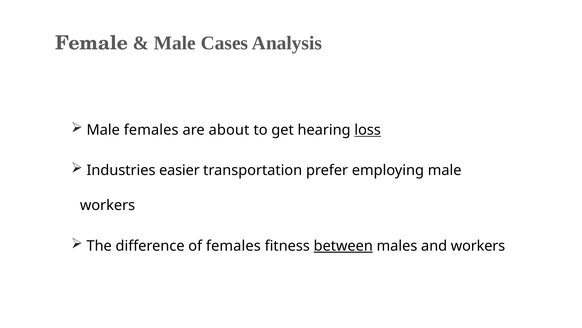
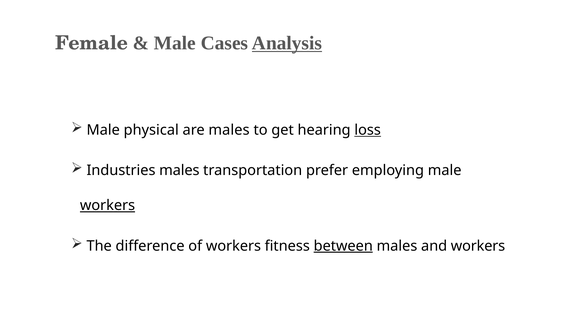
Analysis underline: none -> present (287, 43)
Male females: females -> physical (151, 130)
are about: about -> males (229, 130)
Industries easier: easier -> males (179, 170)
workers underline: none -> present (108, 205)
of females: females -> workers (233, 245)
